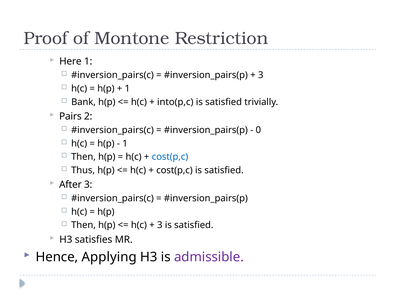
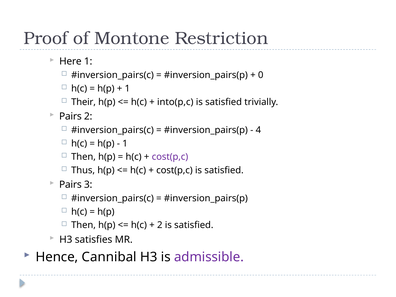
3: 3 -> 0 (261, 75)
Bank: Bank -> Their (84, 102)
0: 0 -> 4 (258, 130)
cost(p,c colour: blue -> purple (170, 157)
After: After -> Pairs (70, 185)
3: 3 -> 2 (160, 225)
Applying: Applying -> Cannibal (109, 257)
